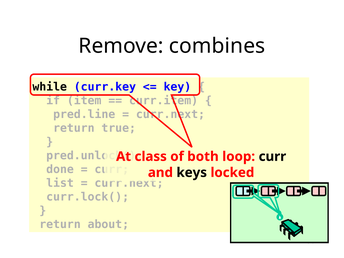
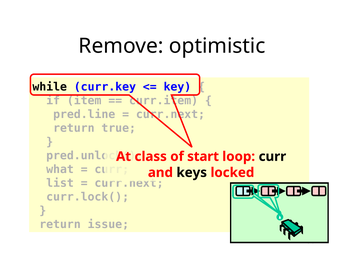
combines: combines -> optimistic (217, 46)
both: both -> start (203, 156)
done: done -> what (60, 169)
about: about -> issue (108, 224)
